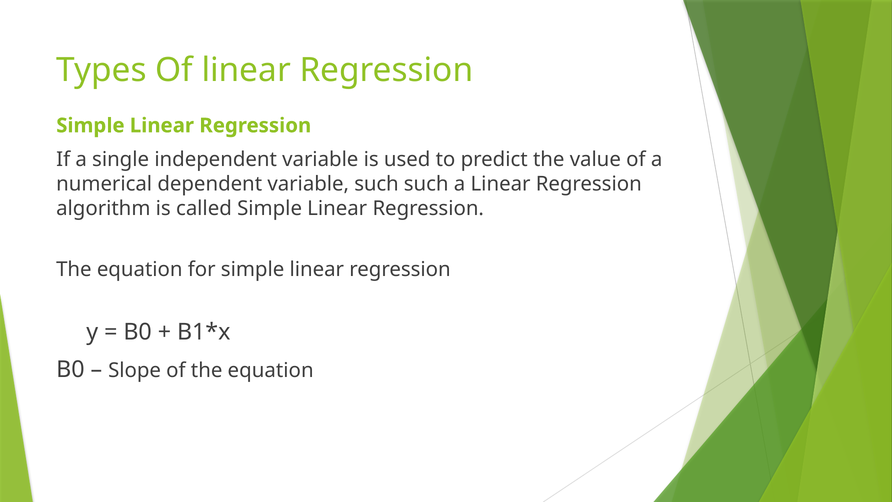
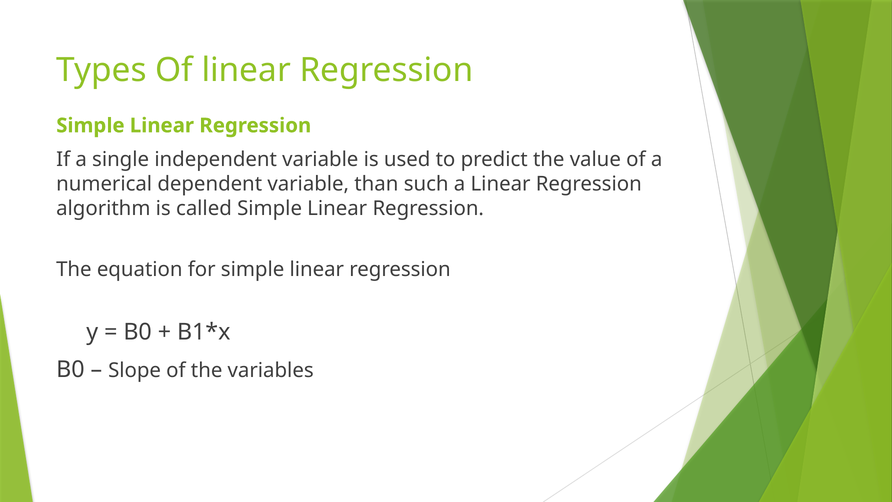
variable such: such -> than (376, 184)
of the equation: equation -> variables (271, 370)
